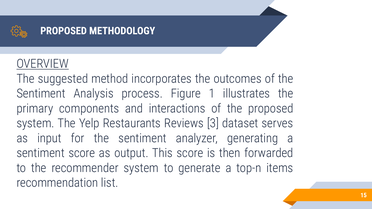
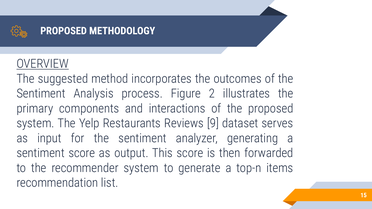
1: 1 -> 2 (212, 94)
3: 3 -> 9 (213, 123)
